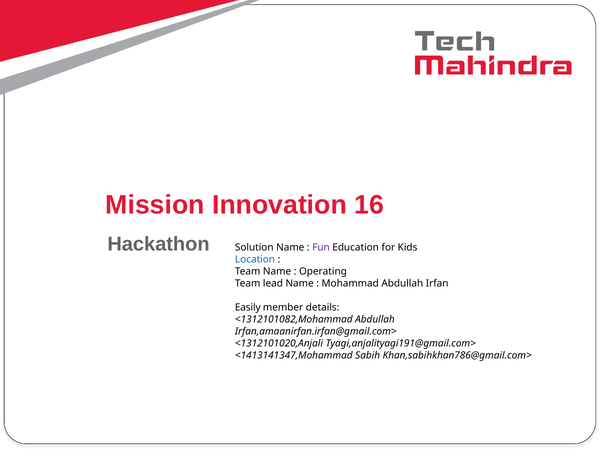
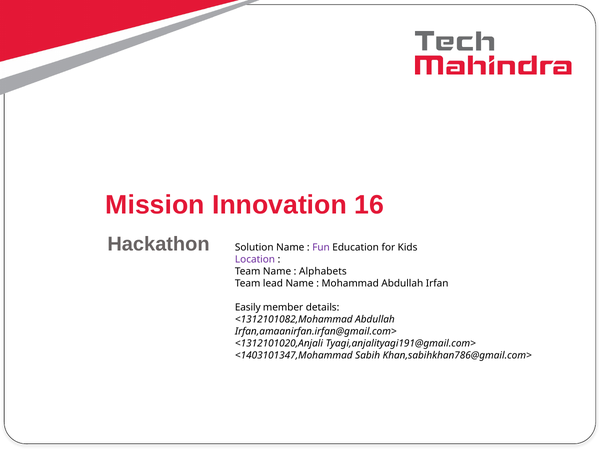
Location colour: blue -> purple (255, 259)
Operating: Operating -> Alphabets (323, 271)
<1413141347,Mohammad: <1413141347,Mohammad -> <1403101347,Mohammad (294, 355)
